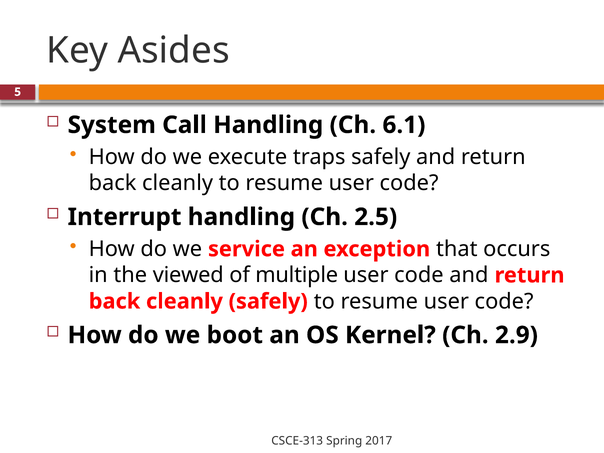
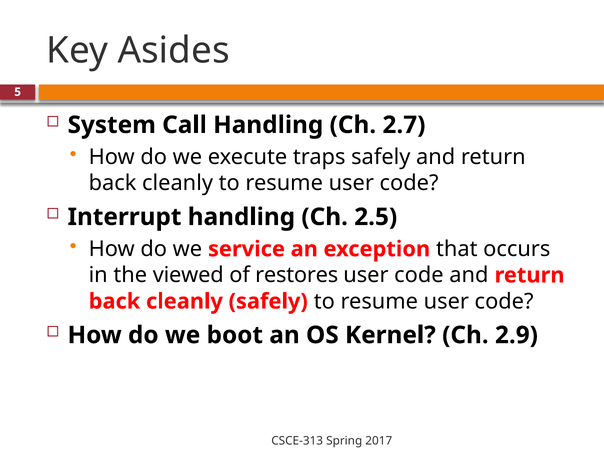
6.1: 6.1 -> 2.7 (404, 125)
multiple: multiple -> restores (297, 275)
